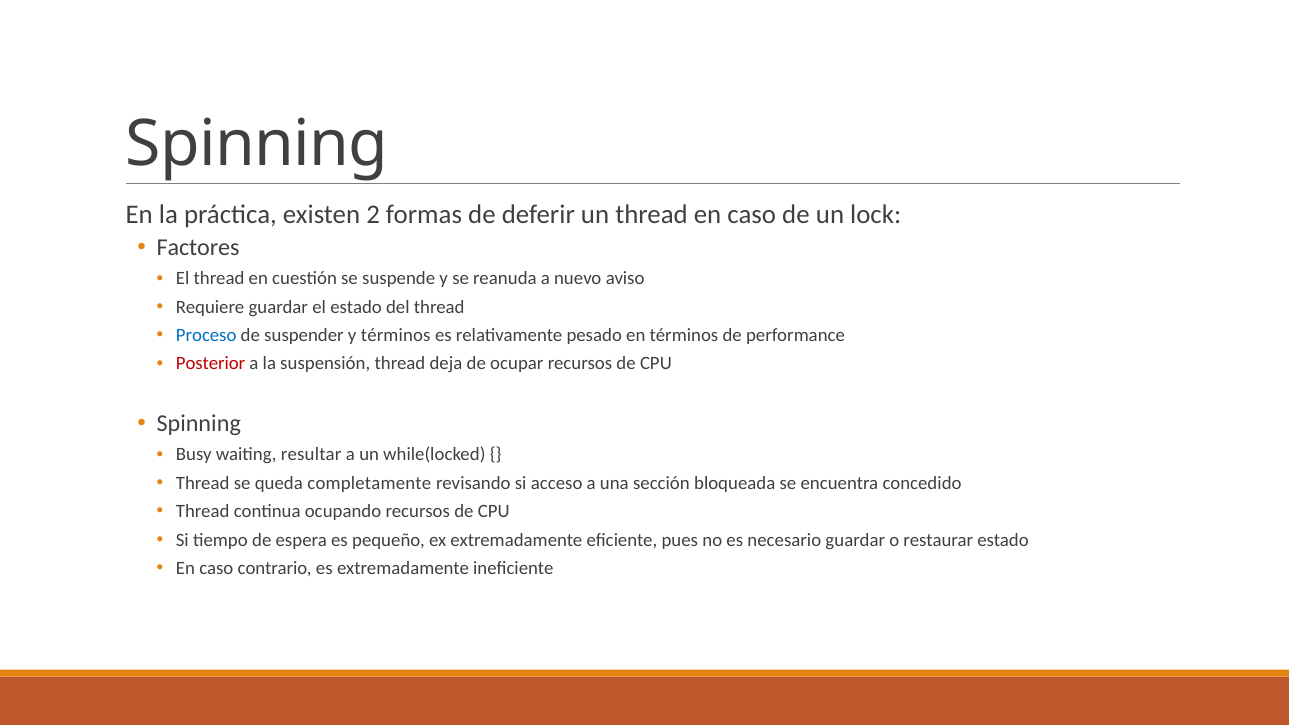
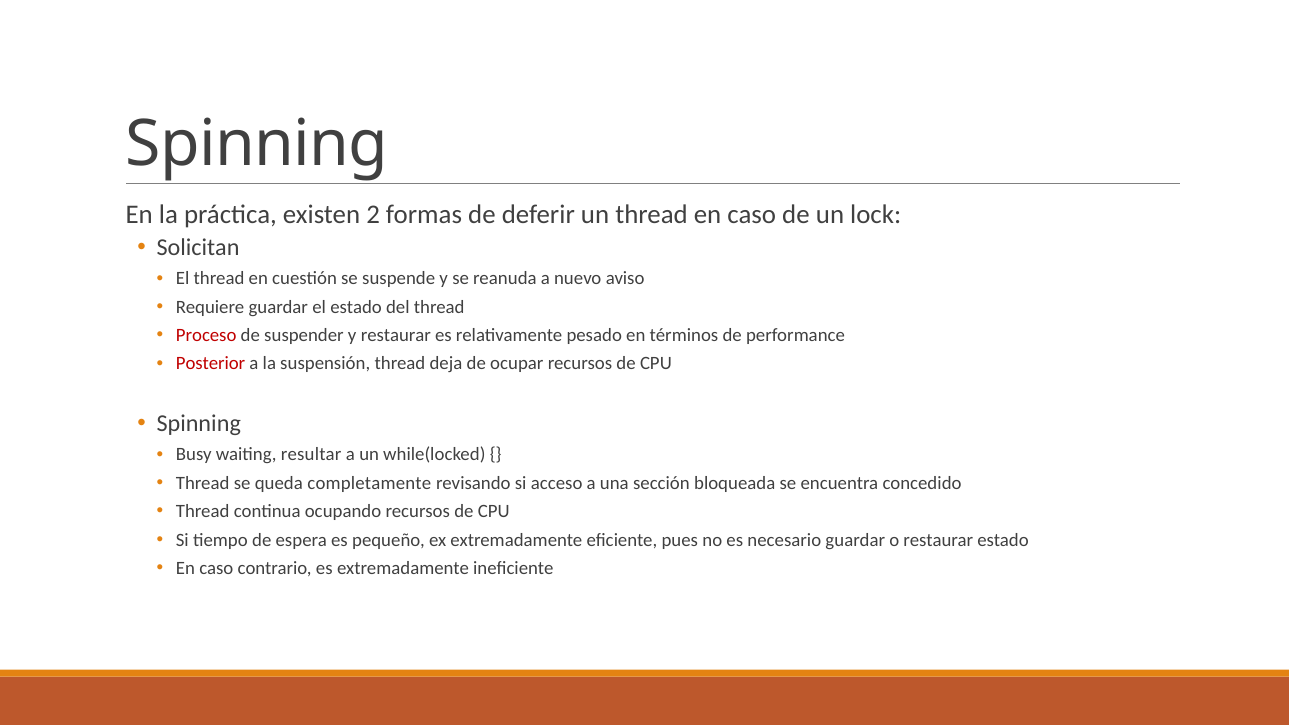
Factores: Factores -> Solicitan (198, 247)
Proceso colour: blue -> red (206, 335)
y términos: términos -> restaurar (396, 335)
